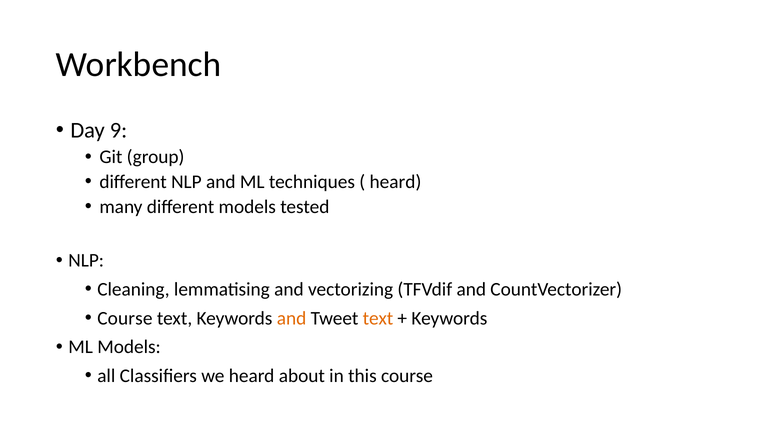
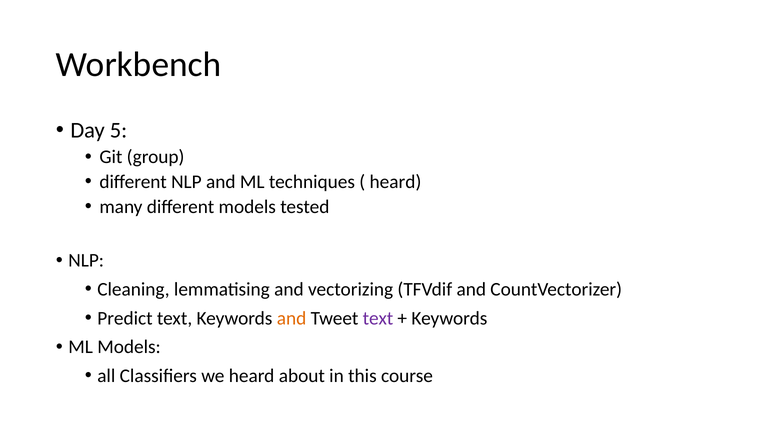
9: 9 -> 5 (119, 131)
Course: Course -> Predict (125, 318)
text colour: orange -> purple (378, 318)
